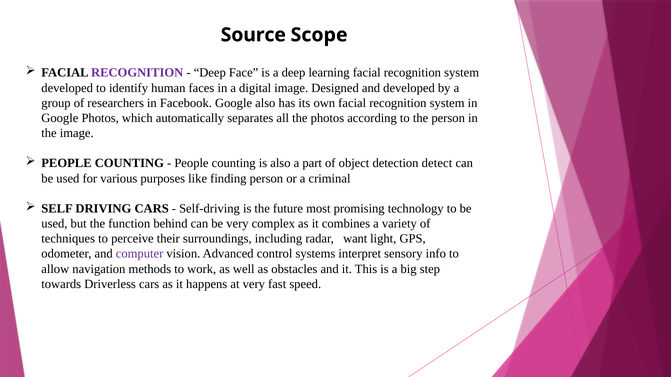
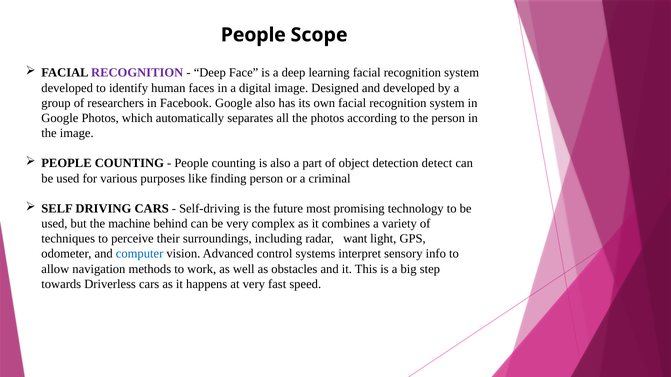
Source: Source -> People (253, 35)
function: function -> machine (129, 224)
computer colour: purple -> blue (140, 254)
